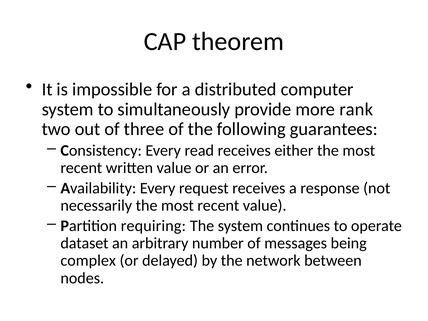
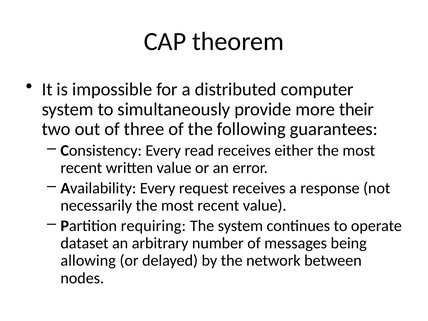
rank: rank -> their (356, 109)
complex: complex -> allowing (88, 261)
